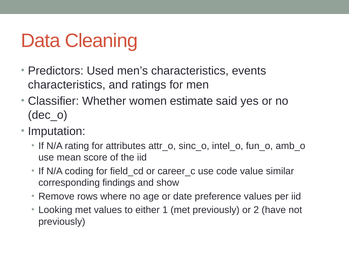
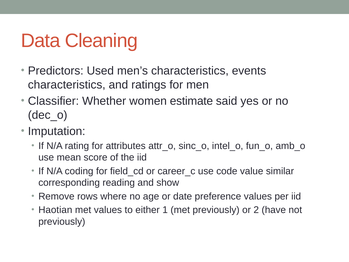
findings: findings -> reading (119, 183)
Looking: Looking -> Haotian (55, 210)
